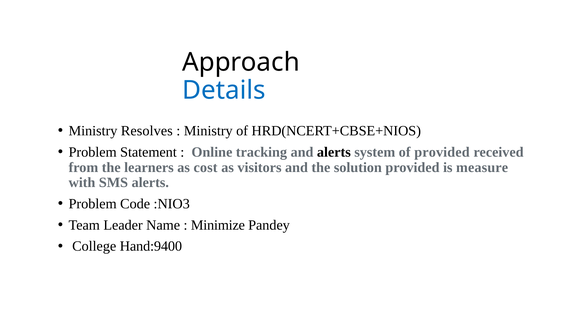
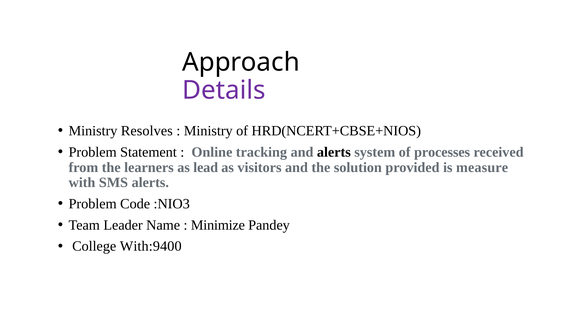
Details colour: blue -> purple (224, 90)
of provided: provided -> processes (442, 152)
cost: cost -> lead (206, 167)
Hand:9400: Hand:9400 -> With:9400 (151, 246)
